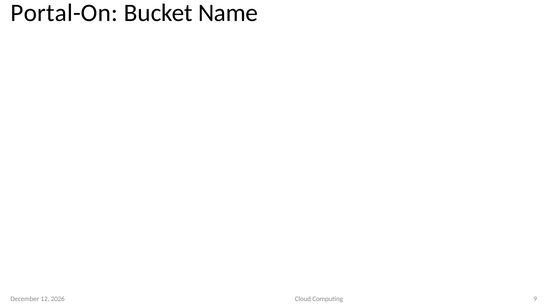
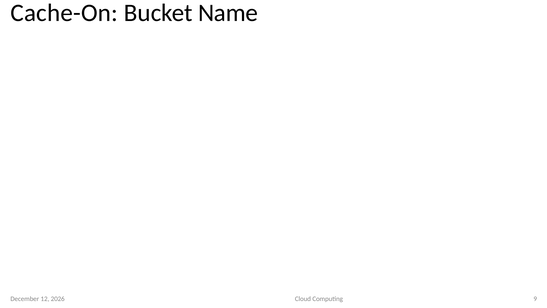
Portal-On: Portal-On -> Cache-On (64, 13)
